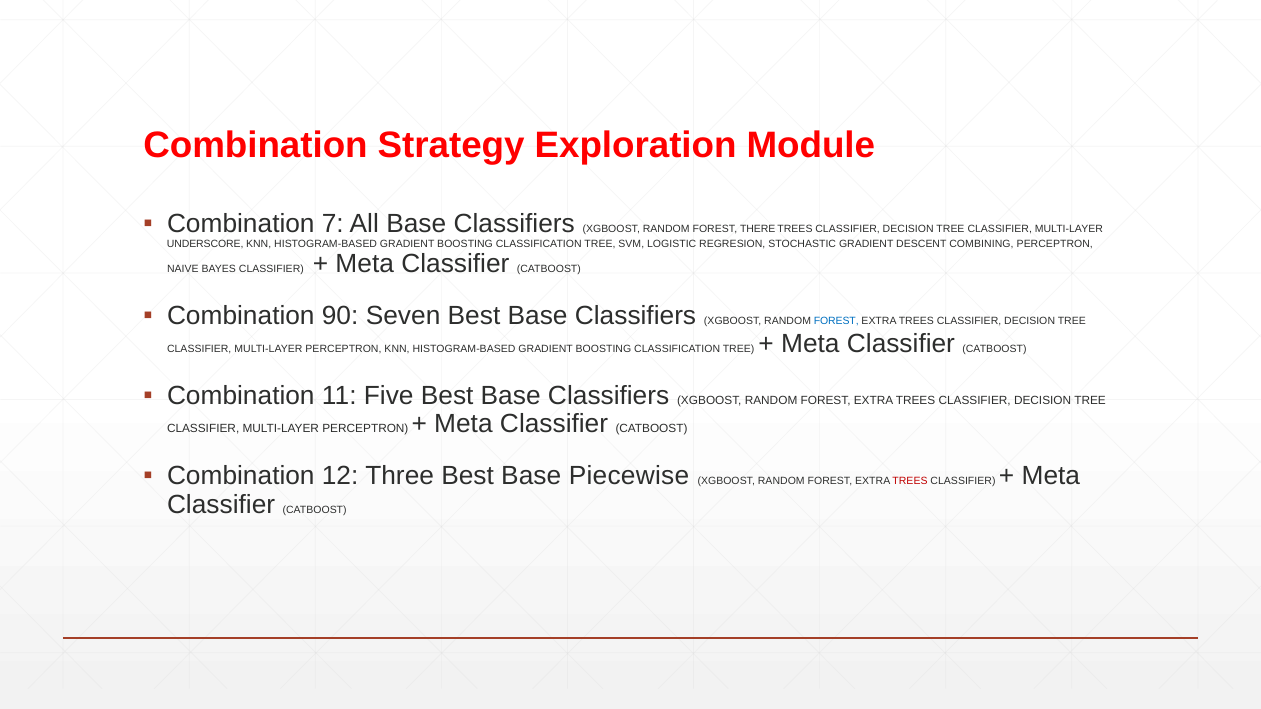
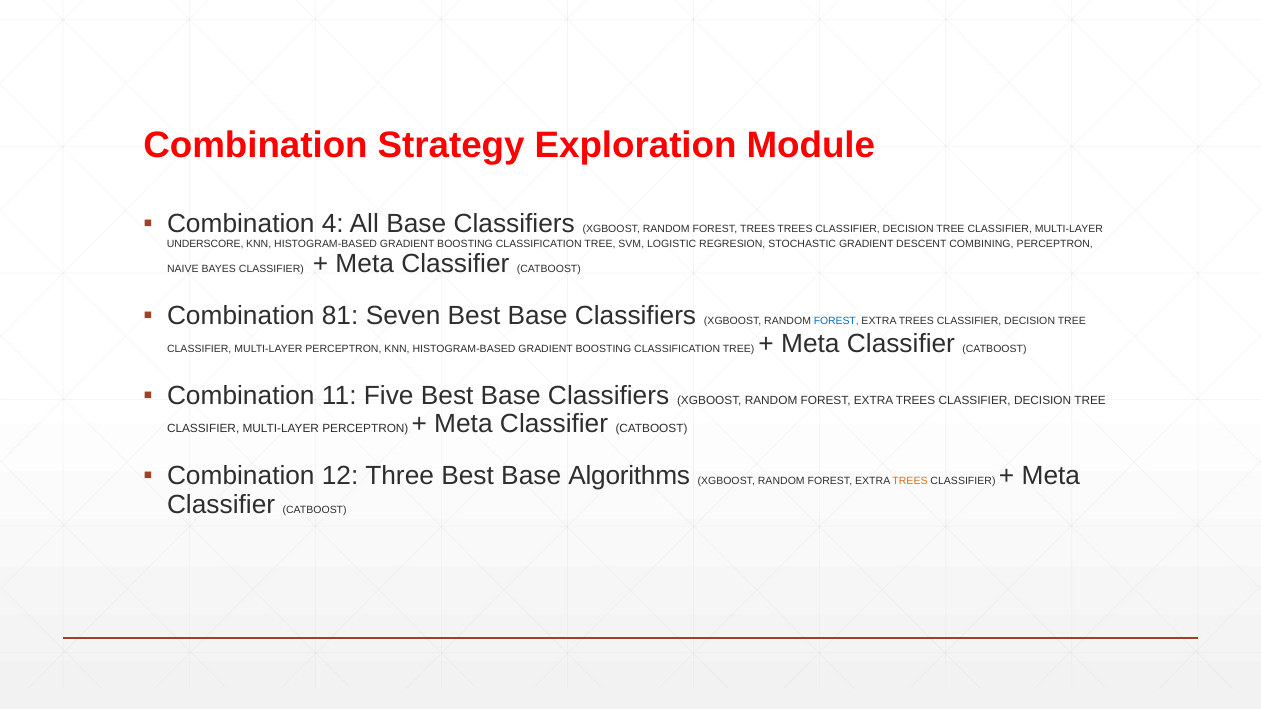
7: 7 -> 4 (333, 224)
FOREST THERE: THERE -> TREES (758, 229)
90: 90 -> 81 (340, 316)
Piecewise: Piecewise -> Algorithms (629, 477)
TREES colour: red -> orange (910, 482)
